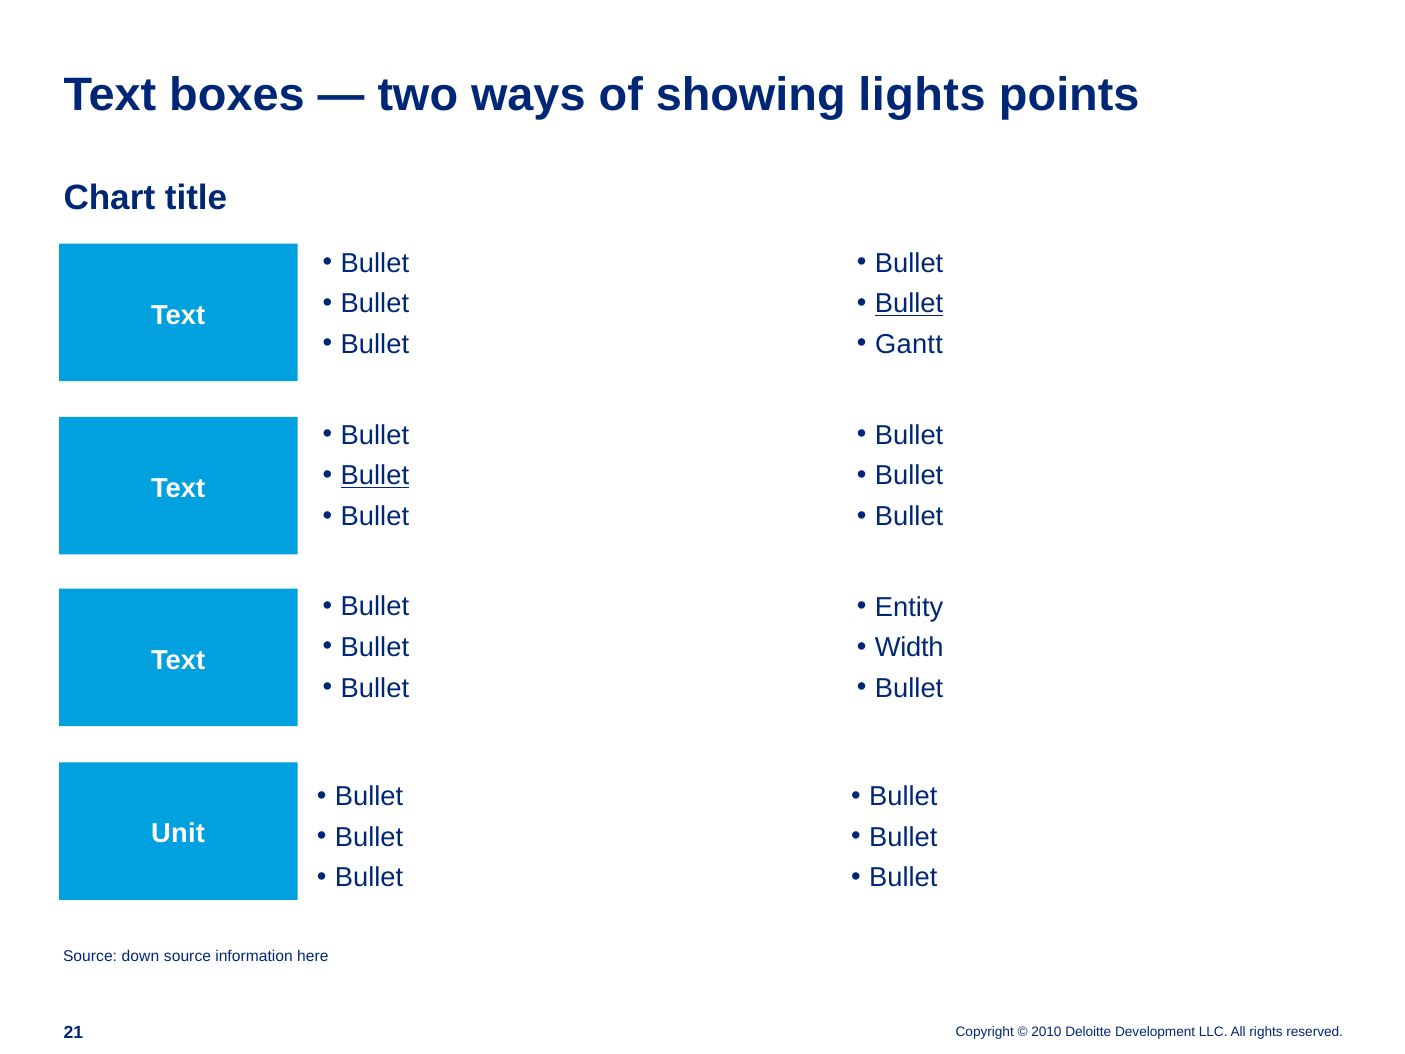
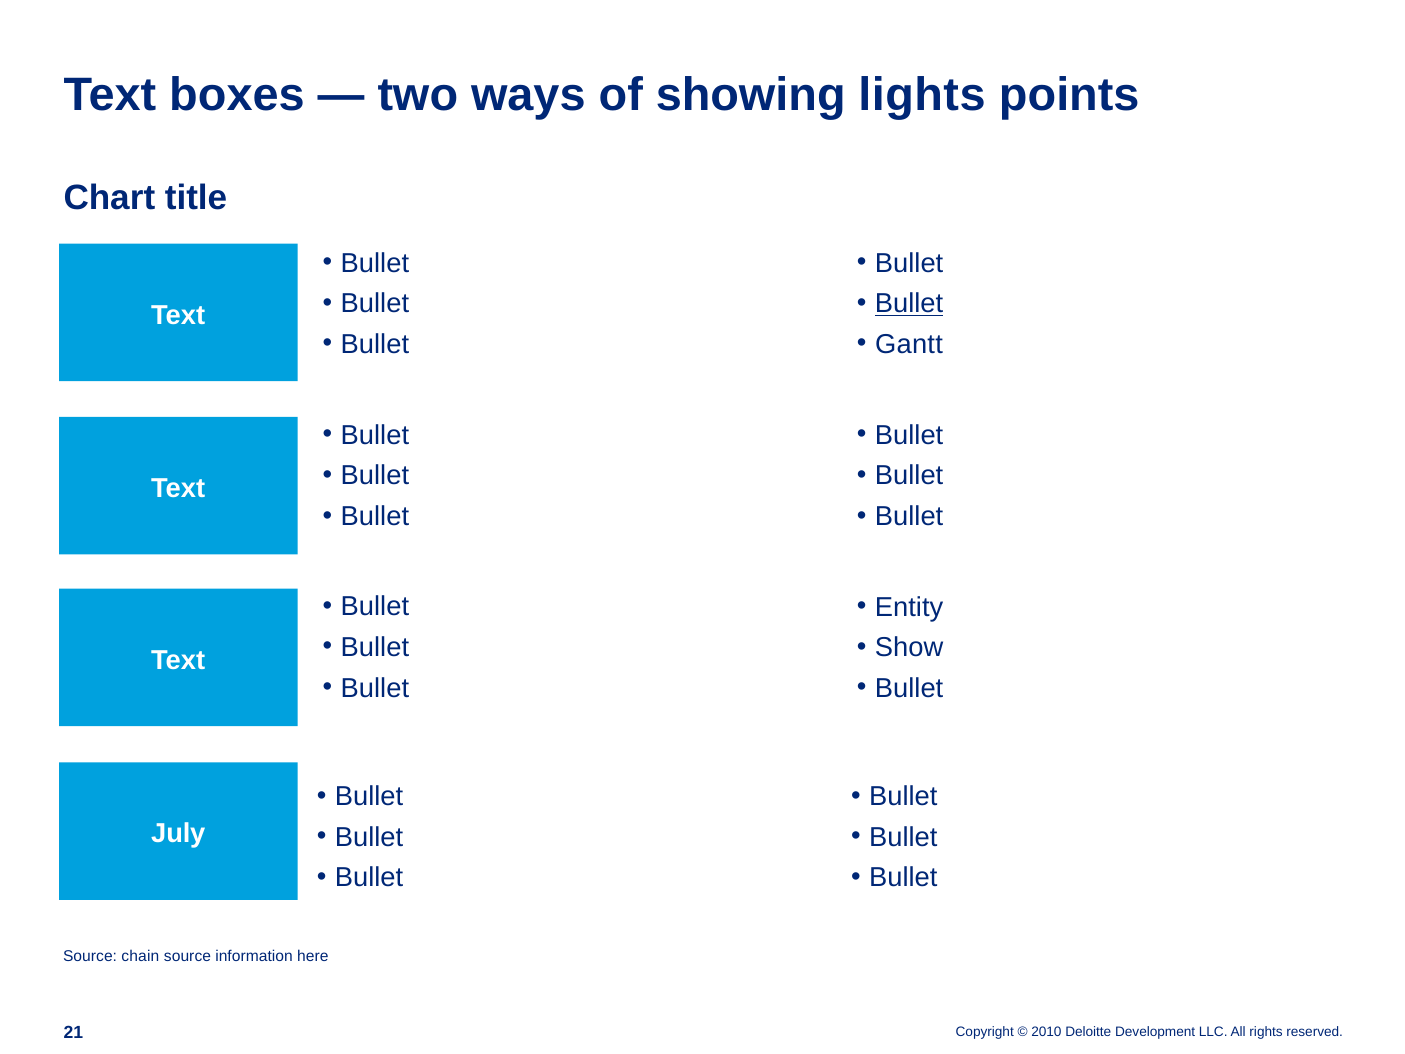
Bullet underline: present -> none (375, 476)
Width: Width -> Show (909, 647)
Unit: Unit -> July (178, 834)
down: down -> chain (140, 956)
